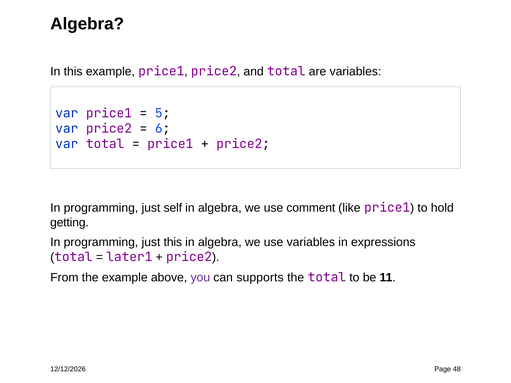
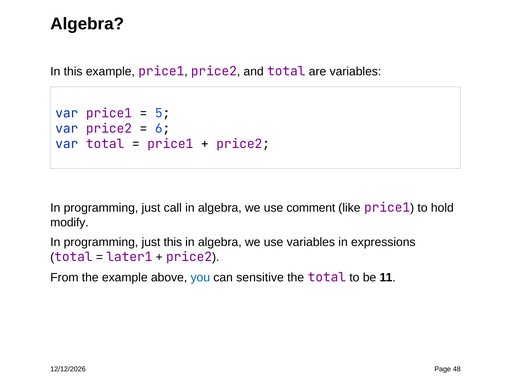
self: self -> call (173, 208)
getting: getting -> modify (69, 223)
you colour: purple -> blue (200, 278)
supports: supports -> sensitive (260, 278)
